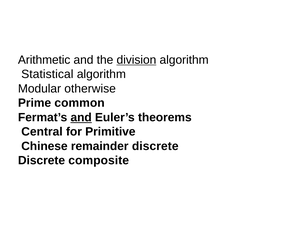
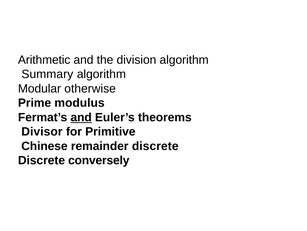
division underline: present -> none (136, 60)
Statistical: Statistical -> Summary (47, 74)
common: common -> modulus (80, 103)
Central: Central -> Divisor (42, 131)
composite: composite -> conversely (99, 160)
